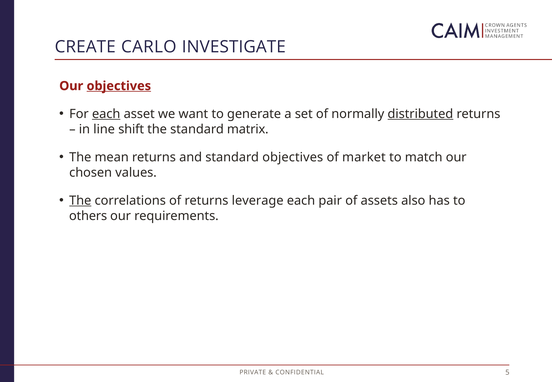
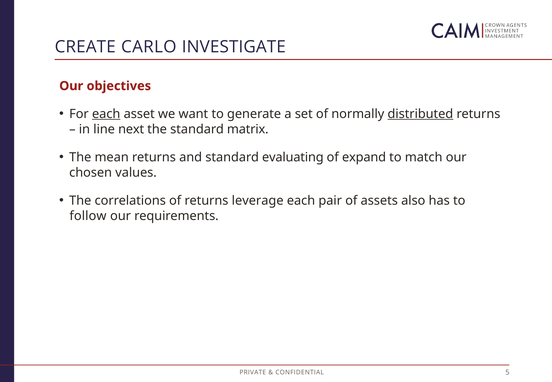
objectives underline: present -> none (119, 86)
shift: shift -> next (131, 129)
standard objectives: objectives -> evaluating (293, 157)
market: market -> expand (364, 157)
The underline: present -> none (80, 201)
others: others -> follow (88, 216)
